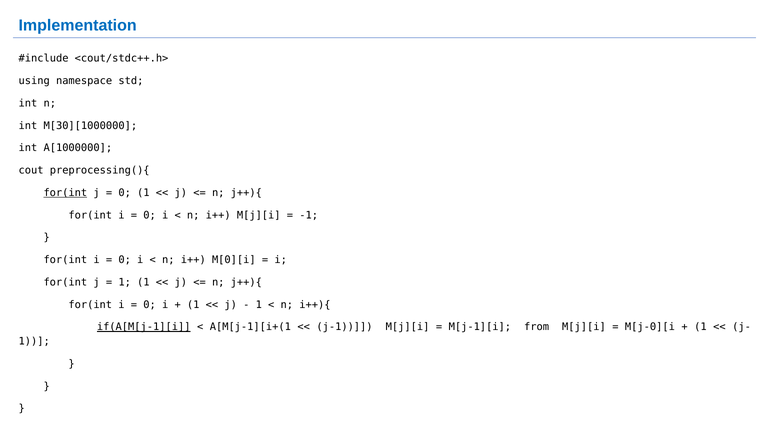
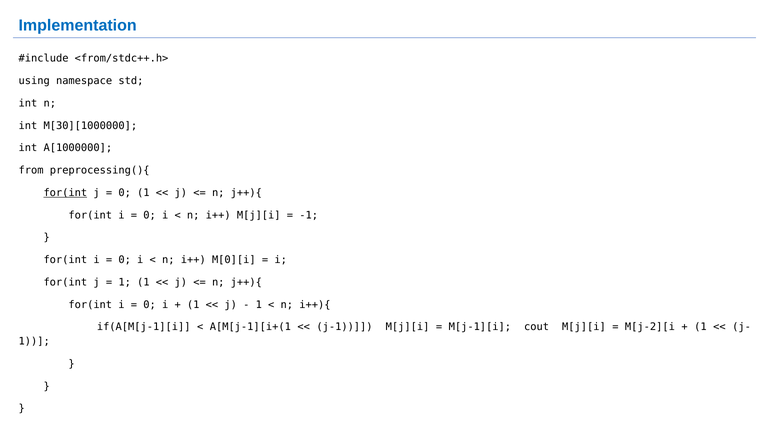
<cout/stdc++.h>: <cout/stdc++.h> -> <from/stdc++.h> (122, 58)
cout: cout -> from (31, 170)
if(A[M[j-1][i underline: present -> none (144, 327)
from: from -> cout (537, 327)
M[j-0][i: M[j-0][i -> M[j-2][i (650, 327)
